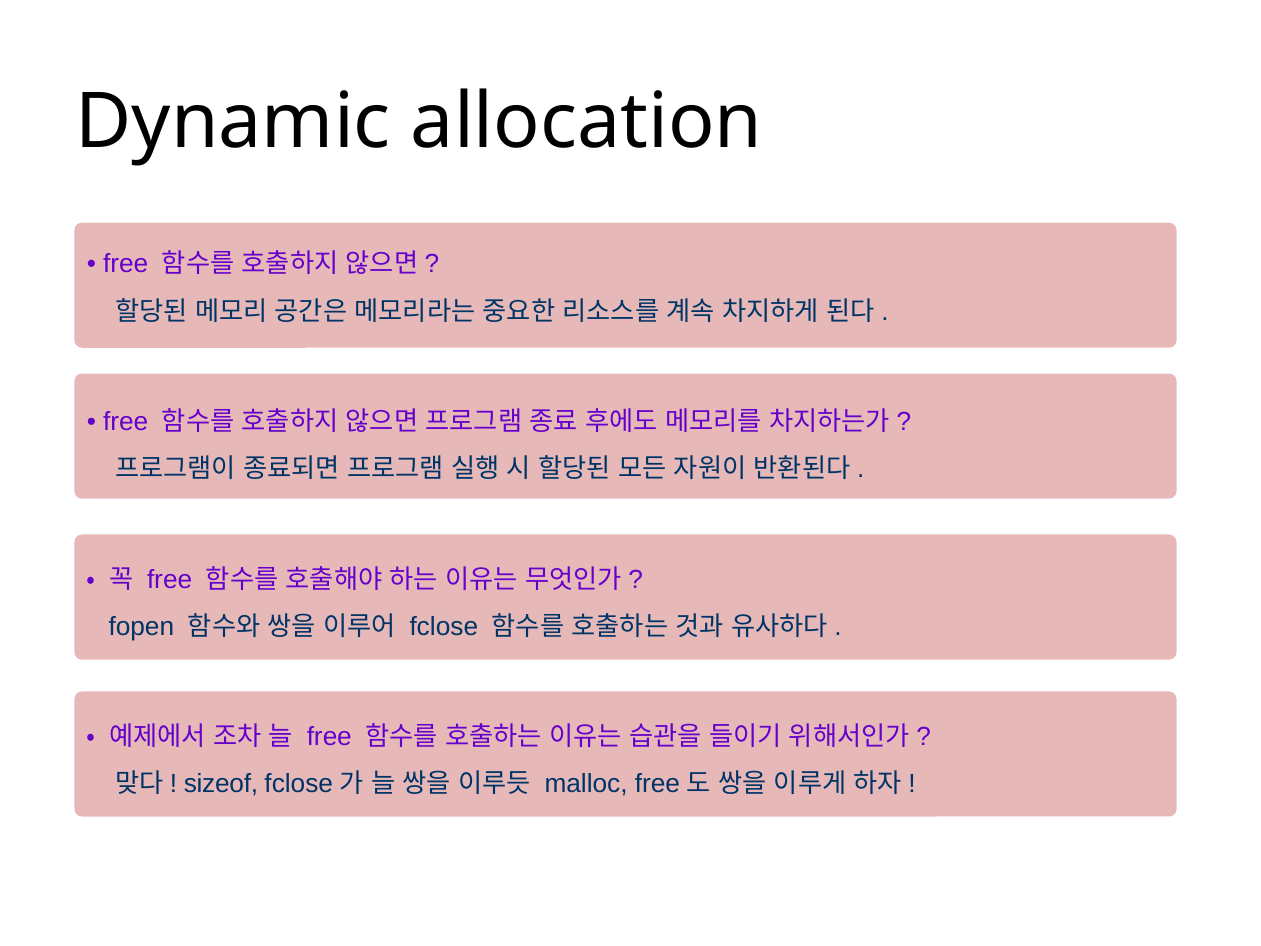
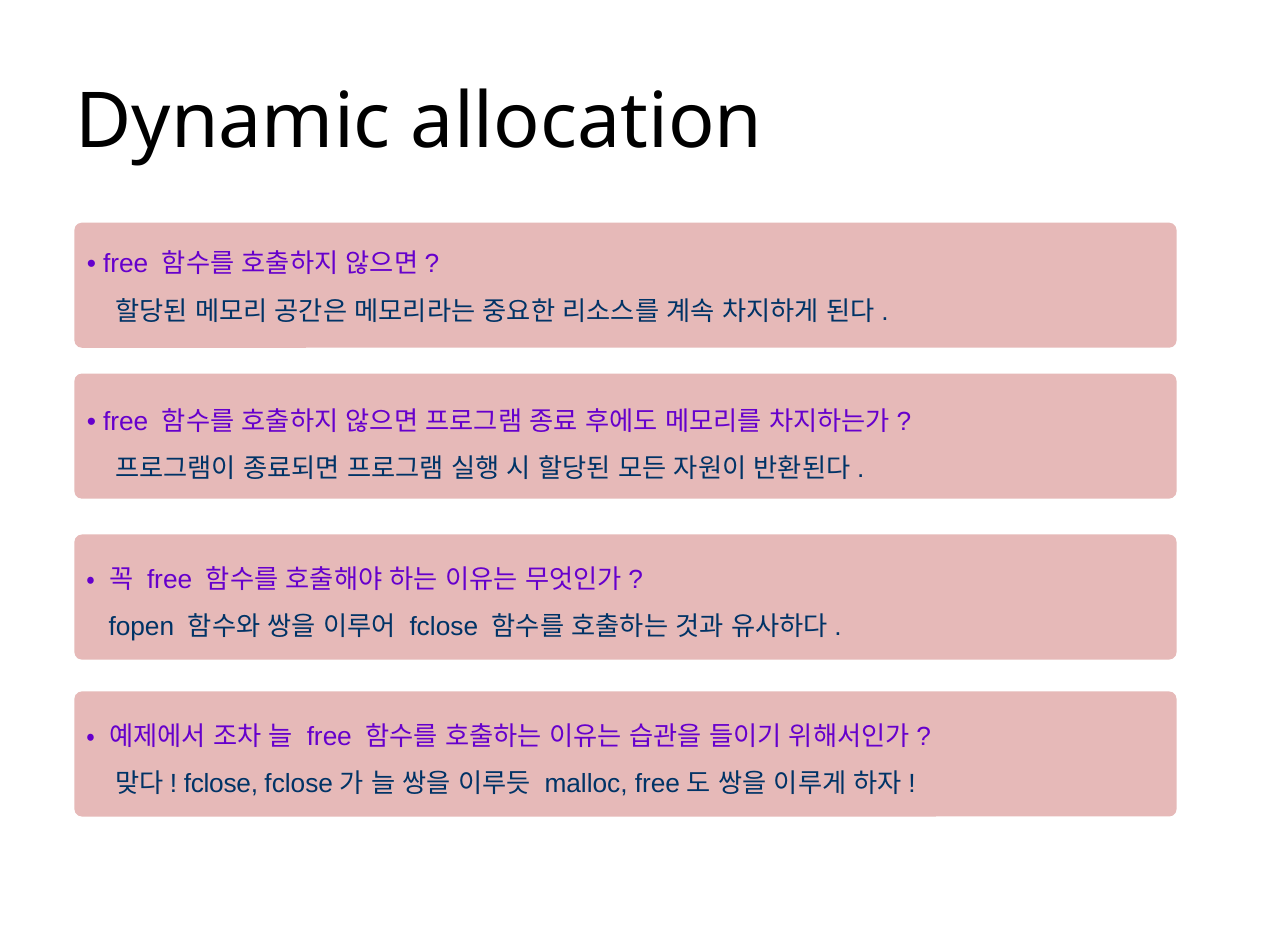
sizeof: sizeof -> fclose (221, 784)
